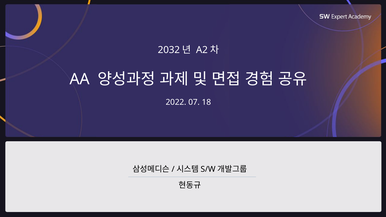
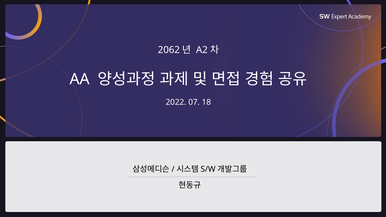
2032: 2032 -> 2062 (169, 50)
